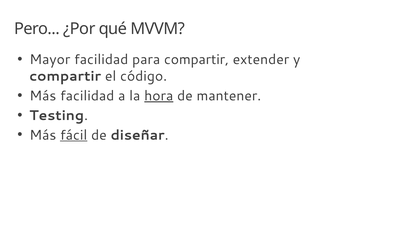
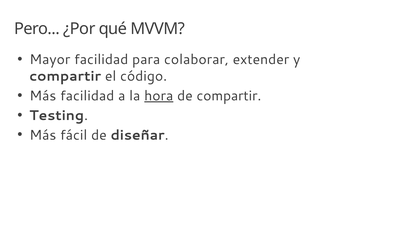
para compartir: compartir -> colaborar (196, 59)
de mantener: mantener -> compartir (229, 96)
fácil underline: present -> none (74, 135)
